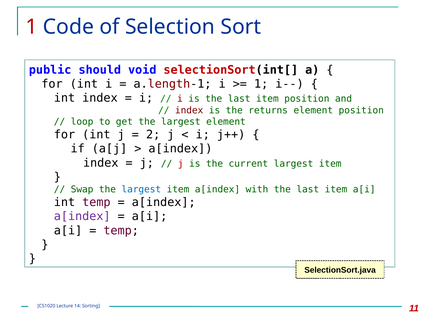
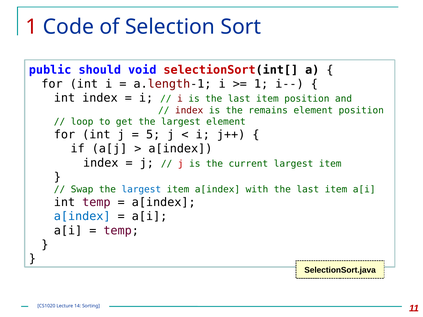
returns: returns -> remains (268, 111)
2: 2 -> 5 (153, 135)
a[index colour: purple -> blue (82, 217)
